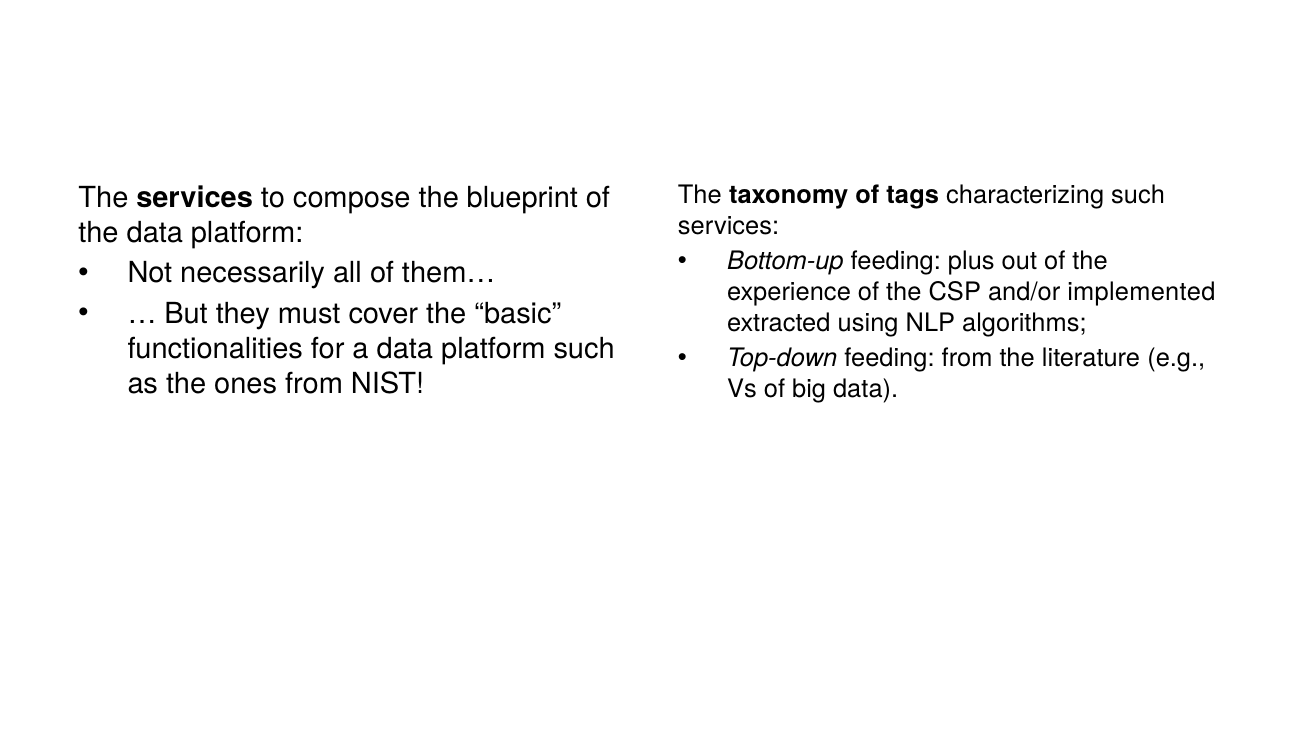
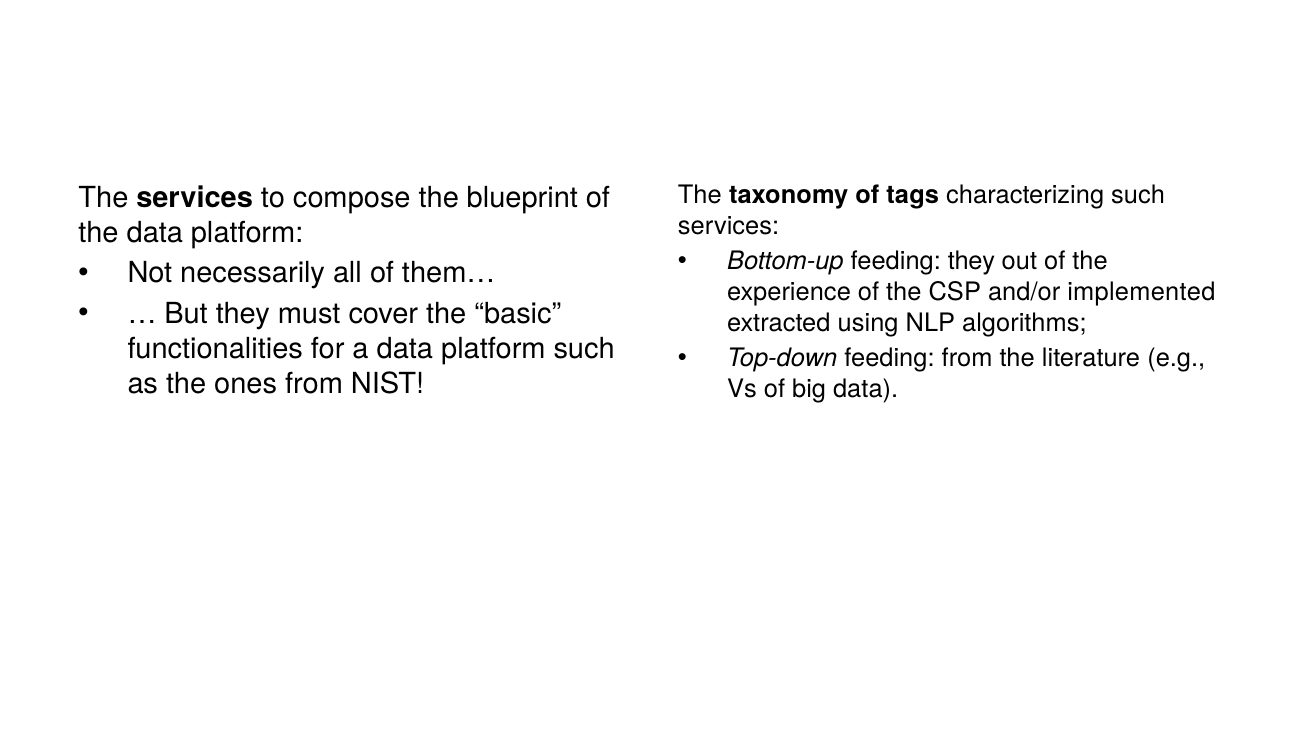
feeding plus: plus -> they (971, 261)
